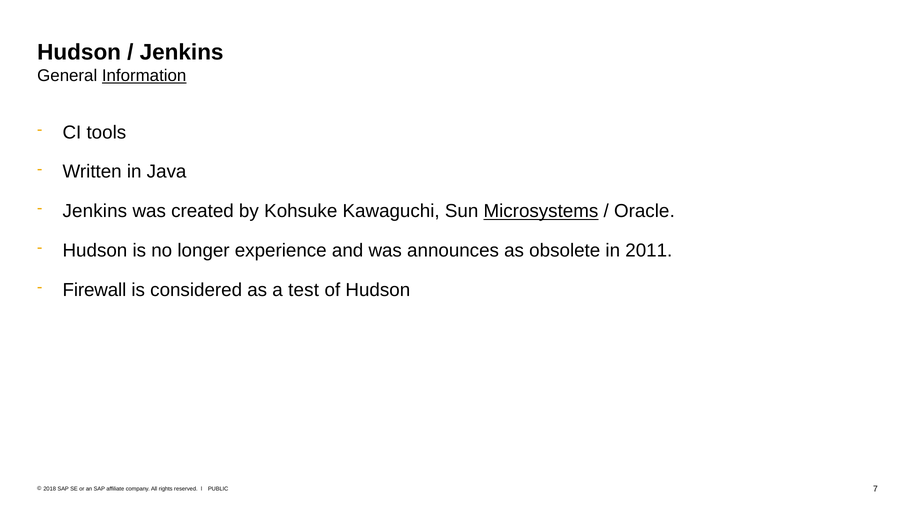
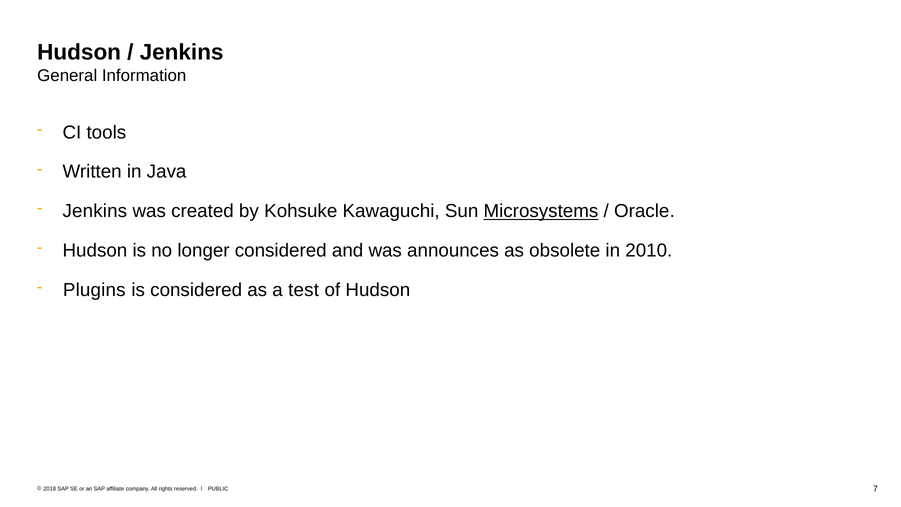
Information underline: present -> none (144, 76)
longer experience: experience -> considered (281, 251)
2011: 2011 -> 2010 (649, 251)
Firewall: Firewall -> Plugins (94, 290)
